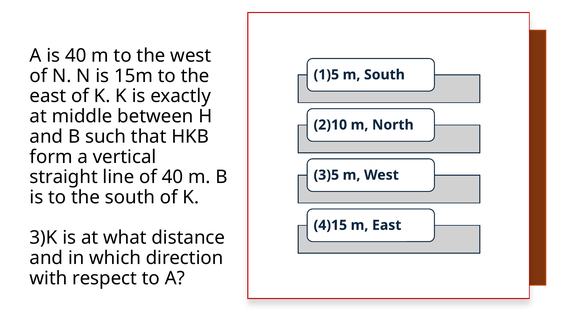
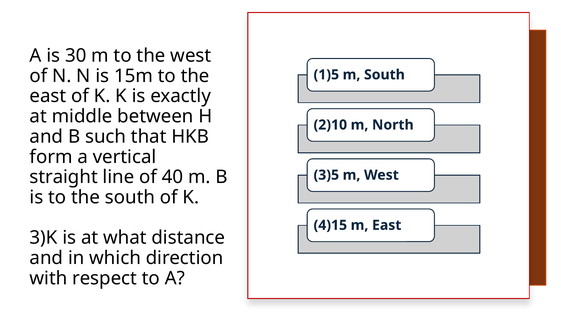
is 40: 40 -> 30 (76, 56)
